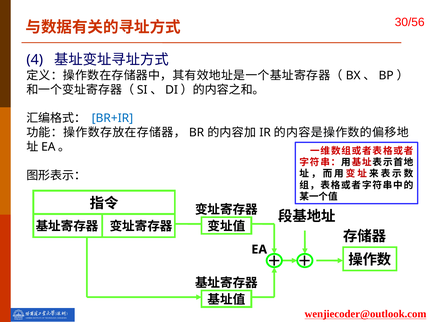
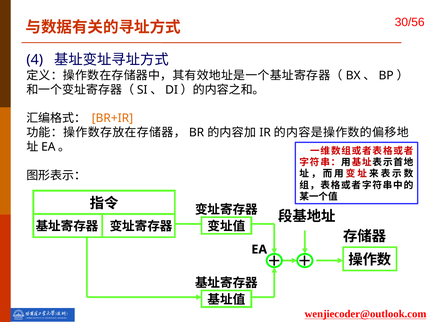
BR+IR colour: blue -> orange (112, 119)
